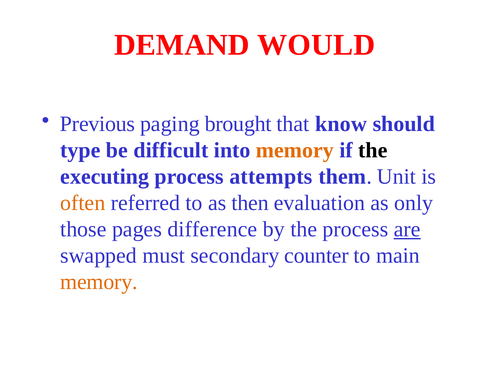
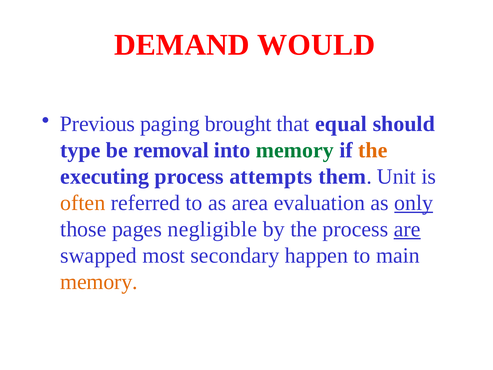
know: know -> equal (341, 124)
difficult: difficult -> removal (171, 150)
memory colour: orange -> green (295, 150)
the colour: black -> orange (373, 150)
then: then -> area (250, 203)
only underline: none -> present (414, 203)
difference: difference -> negligible (212, 229)
must: must -> most (164, 255)
counter: counter -> happen (316, 255)
